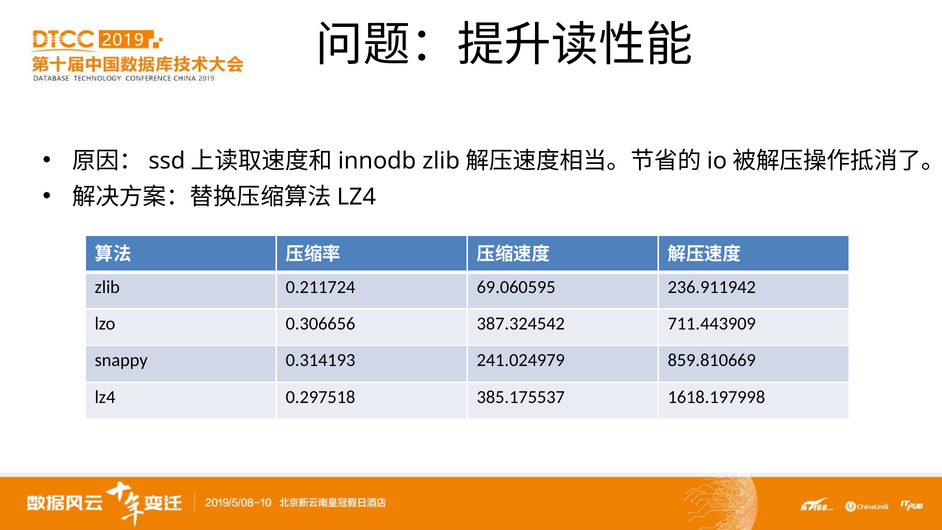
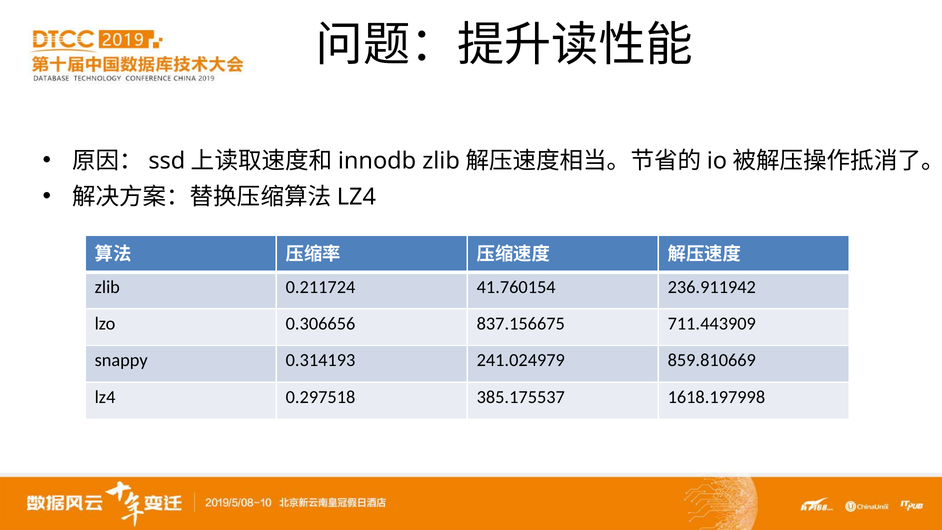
69.060595: 69.060595 -> 41.760154 (516, 287)
387.324542: 387.324542 -> 837.156675 (521, 324)
